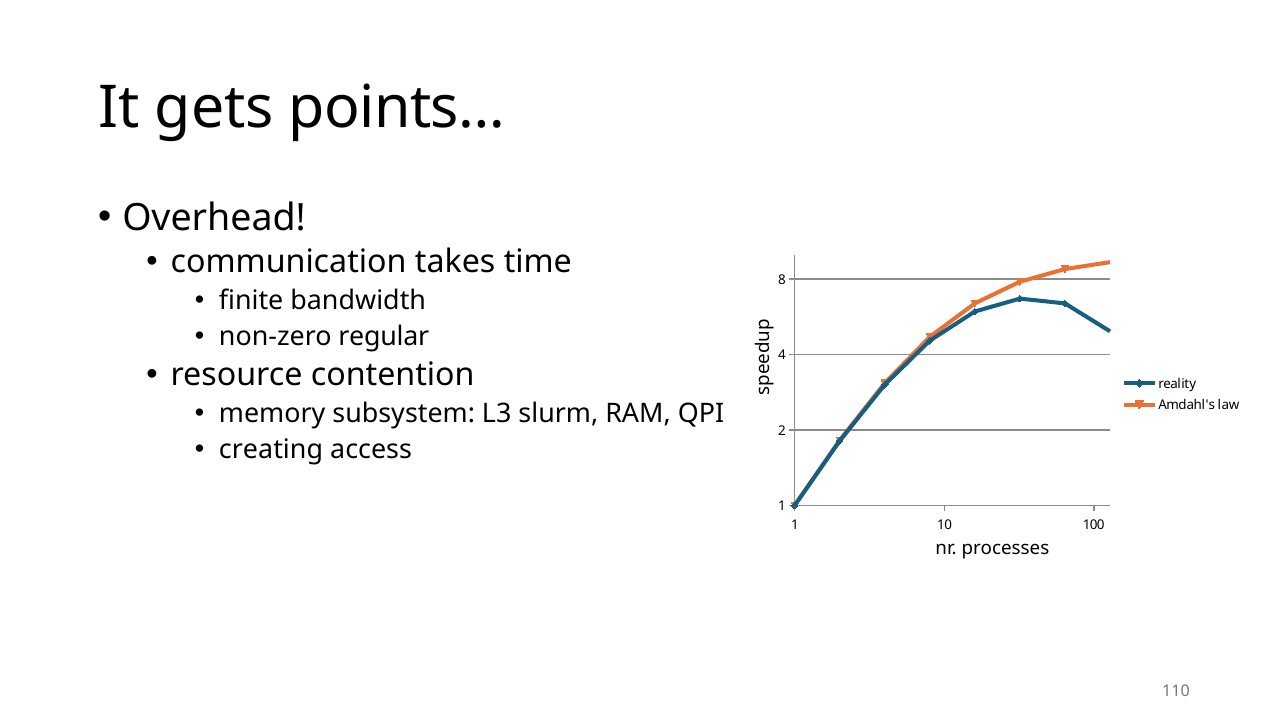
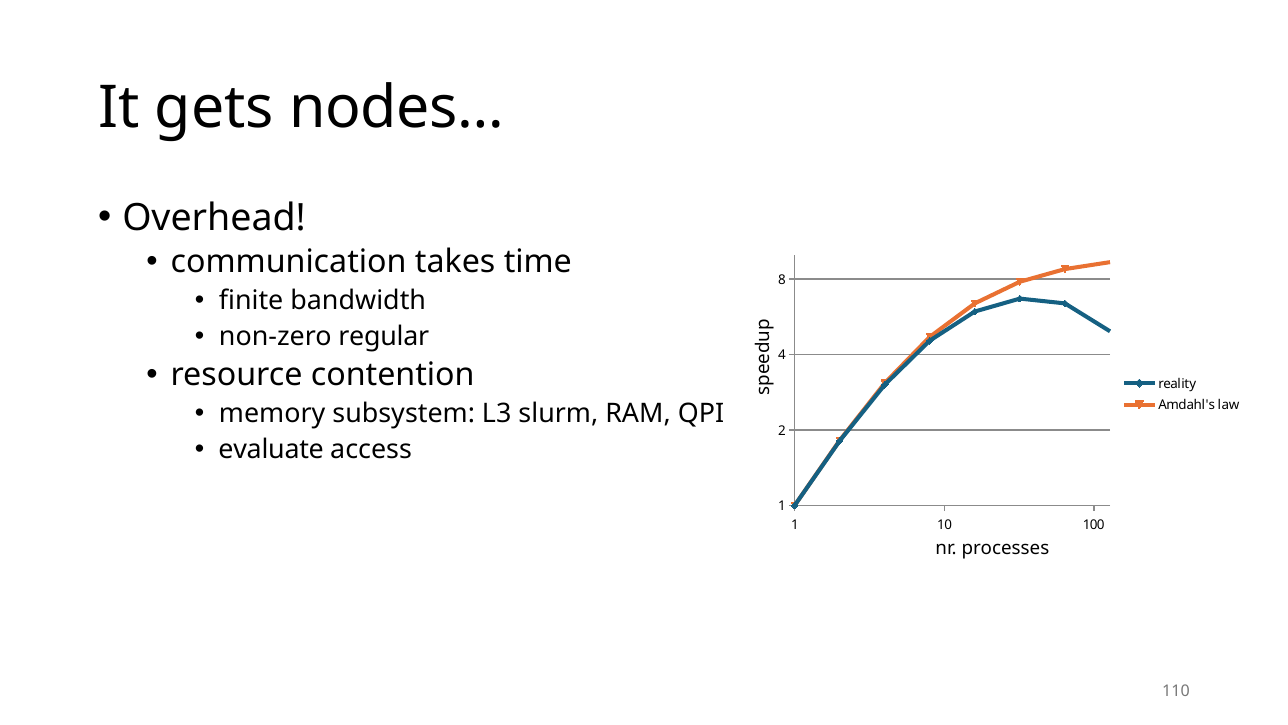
points…: points… -> nodes… (397, 108)
creating: creating -> evaluate (271, 449)
